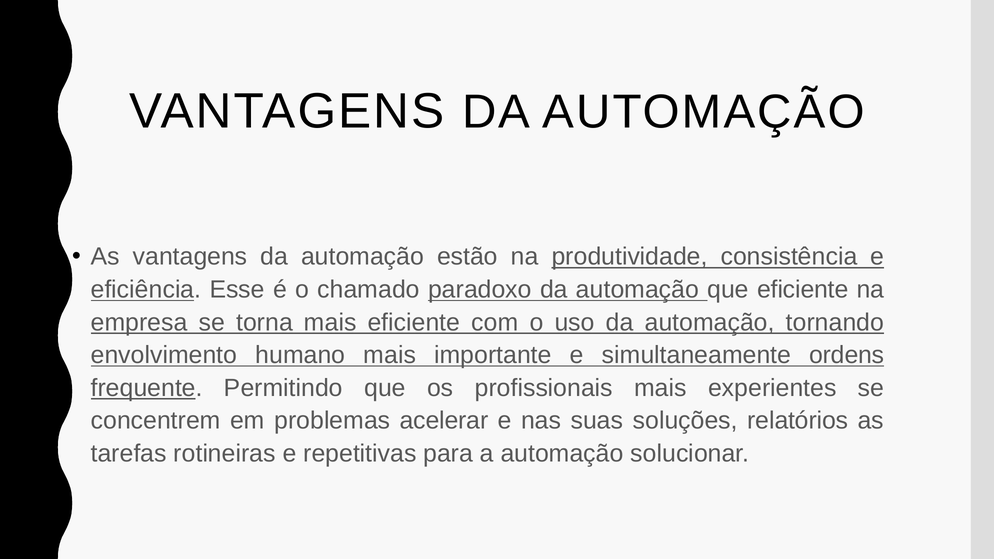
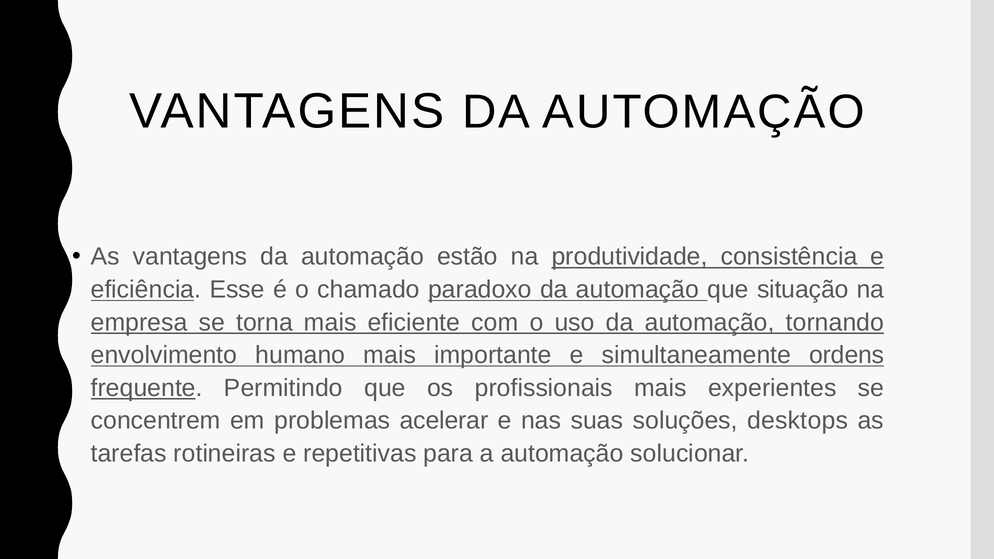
que eficiente: eficiente -> situação (803, 290)
relatórios: relatórios -> desktops (798, 421)
